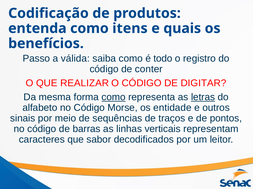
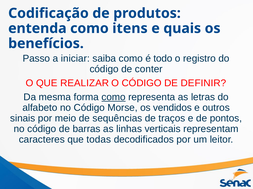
válida: válida -> iniciar (75, 59)
DIGITAR: DIGITAR -> DEFINIR (203, 83)
letras underline: present -> none (203, 97)
entidade: entidade -> vendidos (173, 108)
sabor: sabor -> todas (99, 140)
